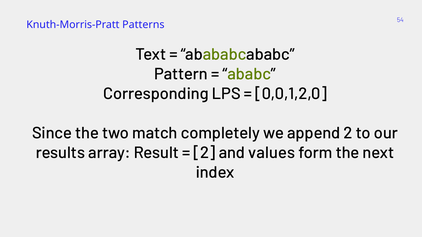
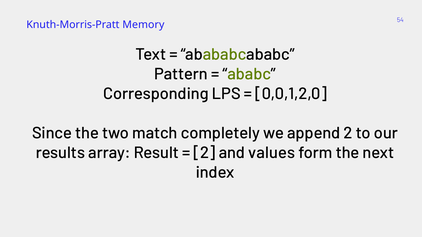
Patterns: Patterns -> Memory (143, 25)
